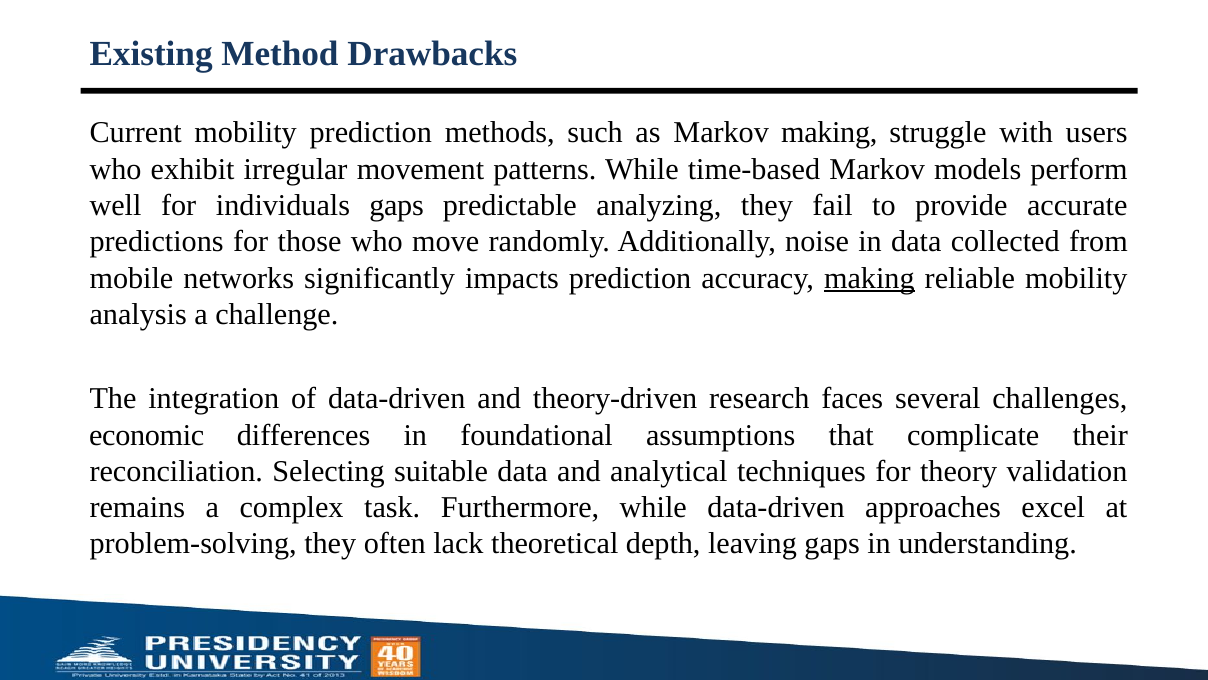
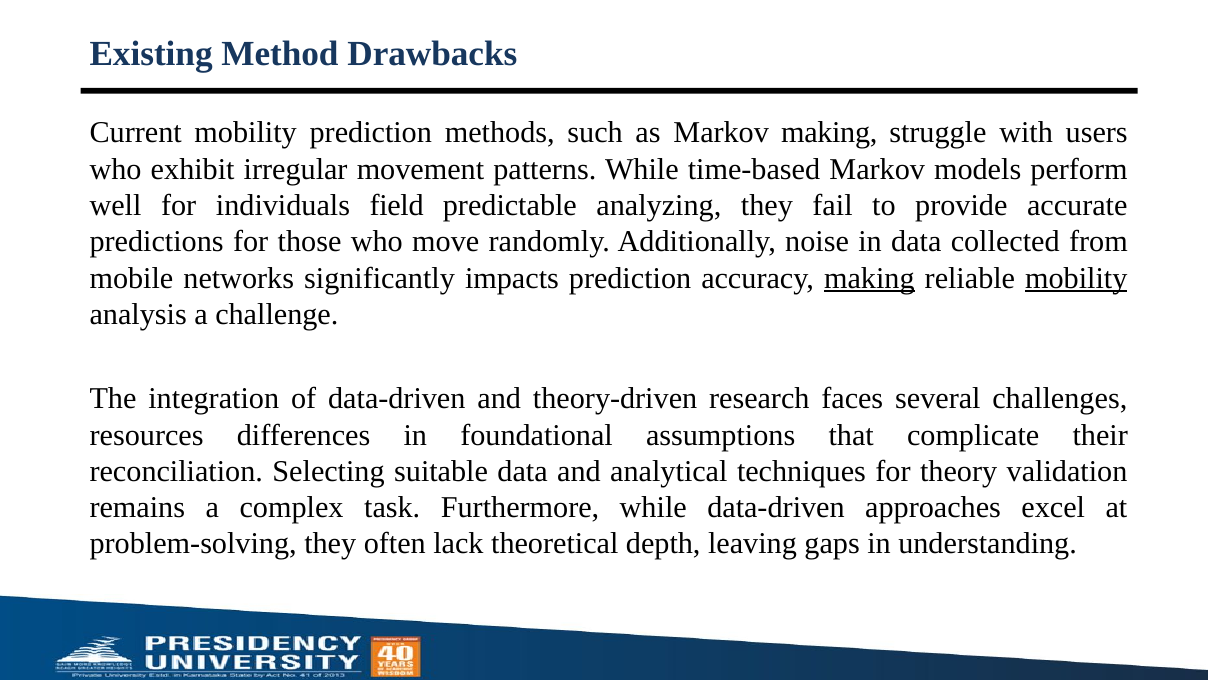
individuals gaps: gaps -> field (397, 205)
mobility underline: none -> present (1076, 278)
economic: economic -> resources (147, 435)
